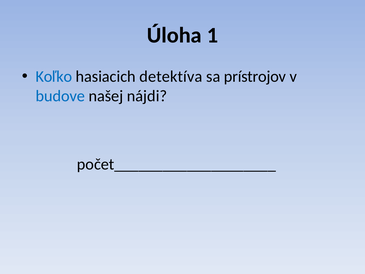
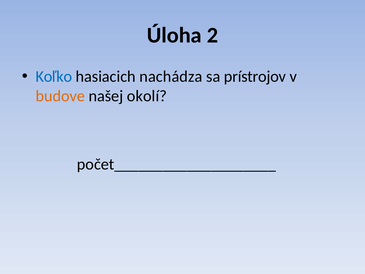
1: 1 -> 2 (212, 35)
detektíva: detektíva -> nachádza (171, 77)
budove colour: blue -> orange (60, 96)
nájdi: nájdi -> okolí (147, 96)
